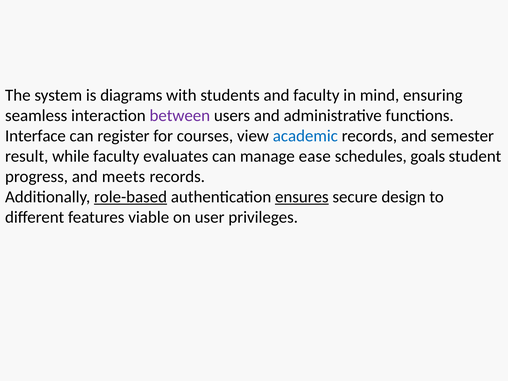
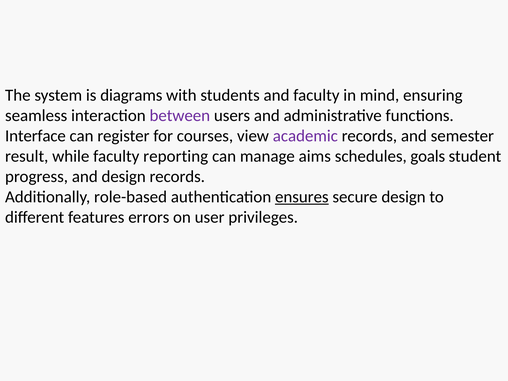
academic colour: blue -> purple (305, 136)
evaluates: evaluates -> reporting (176, 156)
ease: ease -> aims (315, 156)
and meets: meets -> design (124, 176)
role-based underline: present -> none (131, 197)
viable: viable -> errors (149, 217)
